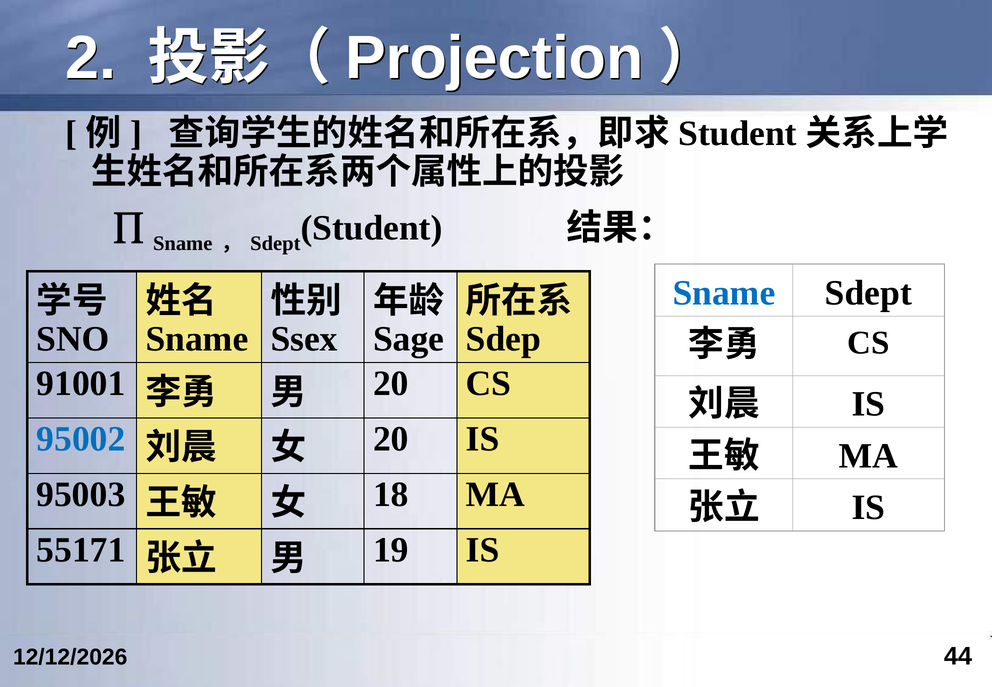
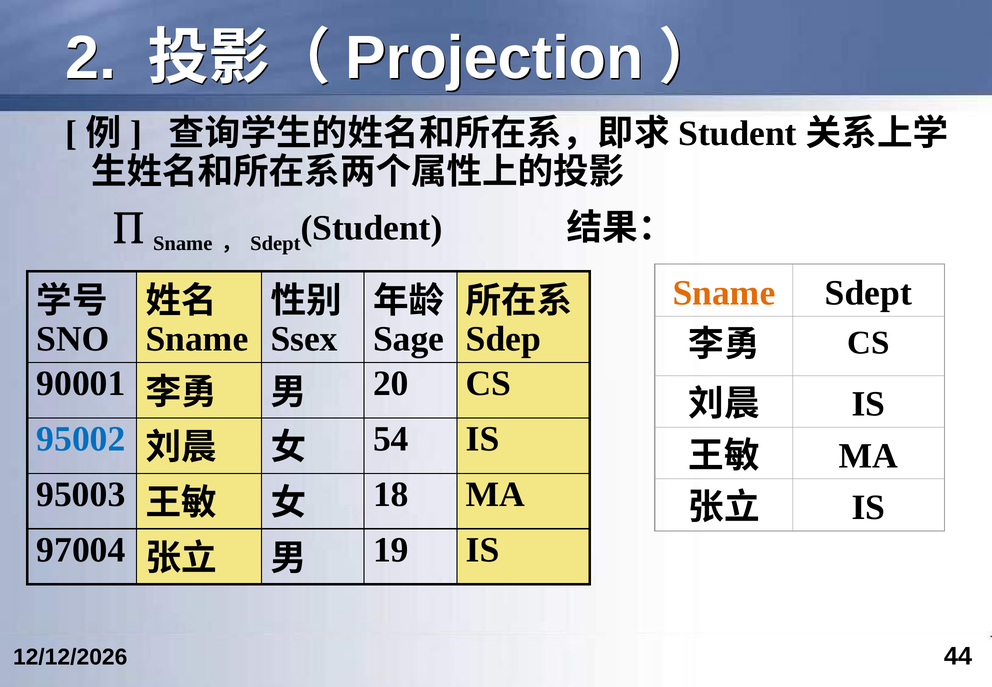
Sname colour: blue -> orange (724, 293)
91001: 91001 -> 90001 (81, 383)
20: 20 -> 54 (391, 439)
55171: 55171 -> 97004 (81, 550)
